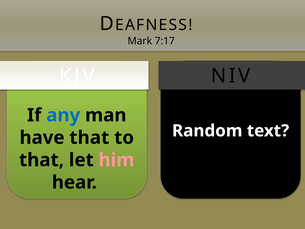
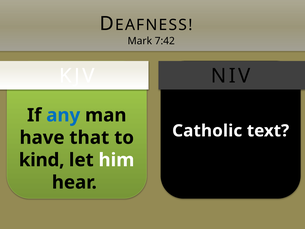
7:17: 7:17 -> 7:42 (165, 41)
Random: Random -> Catholic (207, 131)
that: that -> kind (42, 160)
him colour: pink -> white (116, 160)
